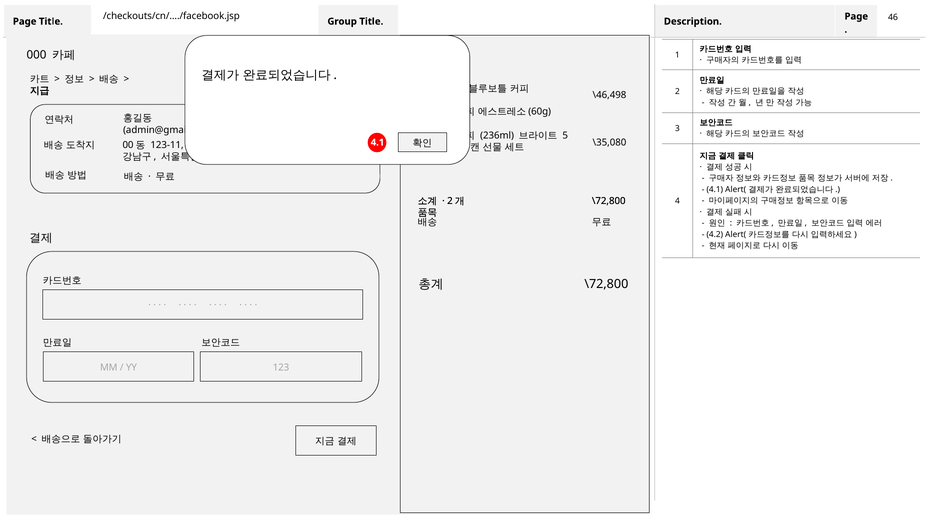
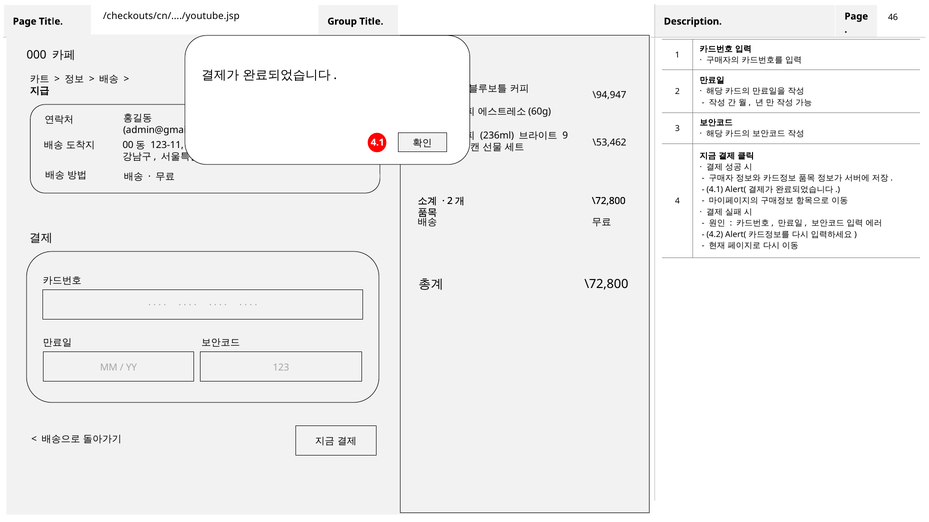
/checkouts/cn/..../facebook.jsp: /checkouts/cn/..../facebook.jsp -> /checkouts/cn/..../youtube.jsp (171, 16)
\46,498: \46,498 -> \94,947 (609, 95)
5: 5 -> 9 (565, 136)
\35,080: \35,080 -> \53,462 (609, 142)
